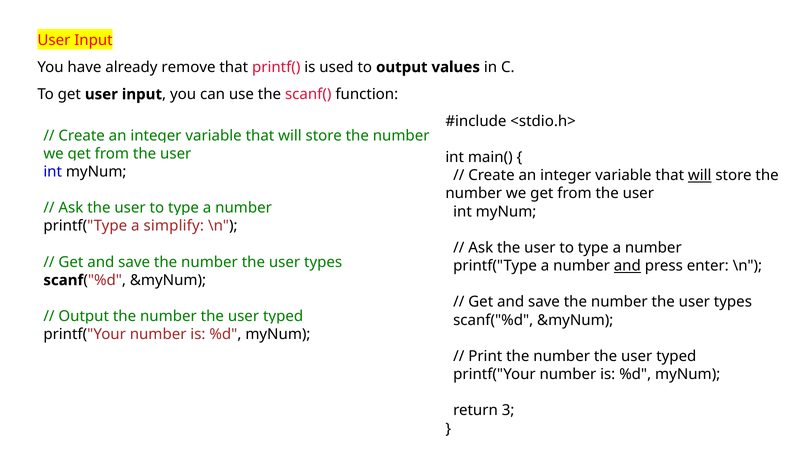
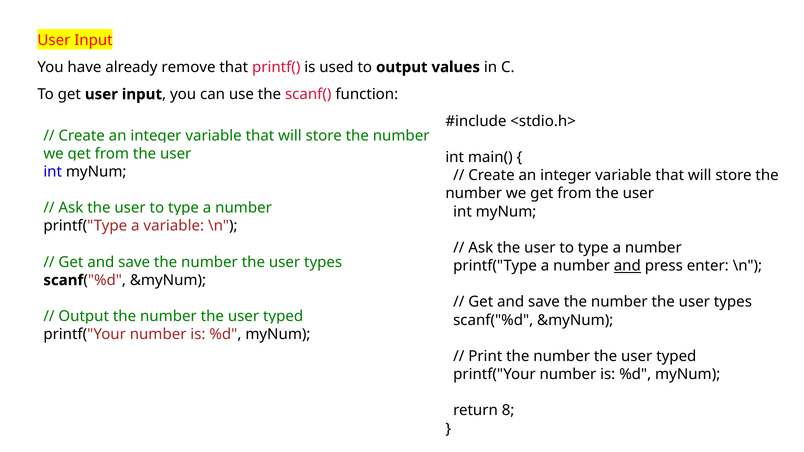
will underline: present -> none (700, 176)
a simplify: simplify -> variable (174, 226)
3: 3 -> 8 (508, 411)
